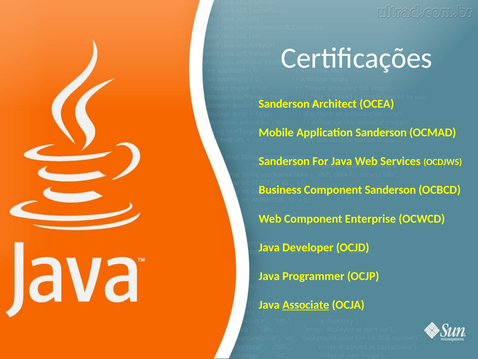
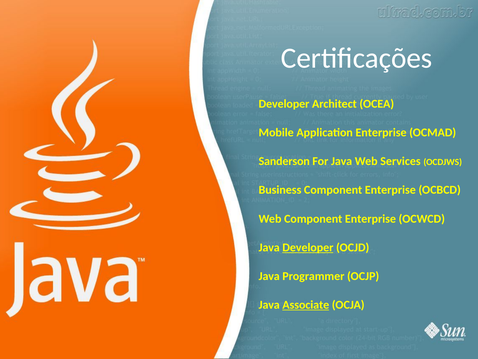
Sanderson: Sanderson -> Developer (284, 104)
Application Sanderson: Sanderson -> Enterprise (381, 132)
Business Component Sanderson: Sanderson -> Enterprise (390, 190)
Developer underline: none -> present (308, 247)
